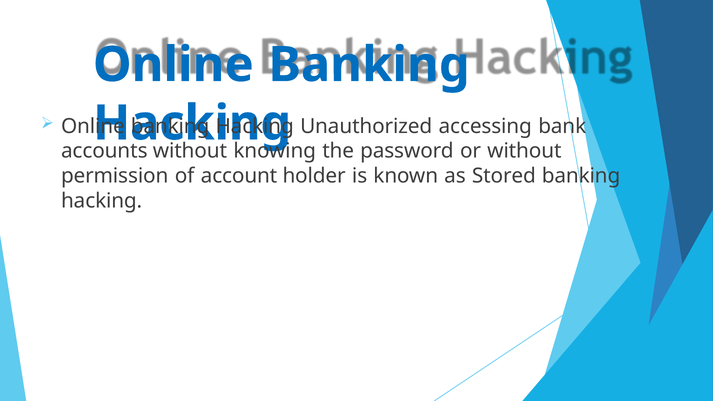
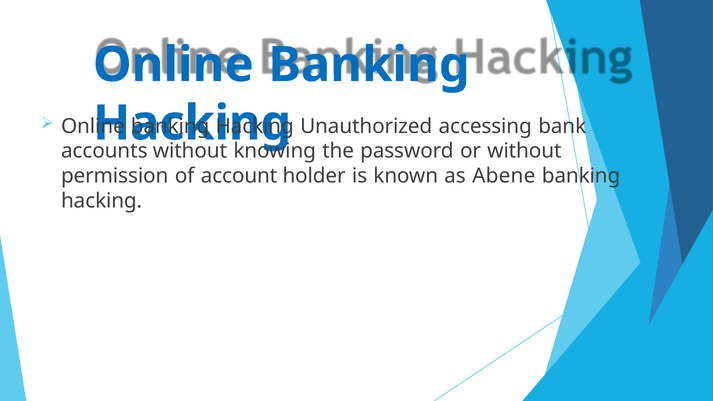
Stored: Stored -> Abene (504, 176)
